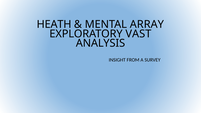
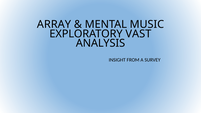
HEATH: HEATH -> ARRAY (54, 24)
ARRAY: ARRAY -> MUSIC (147, 24)
